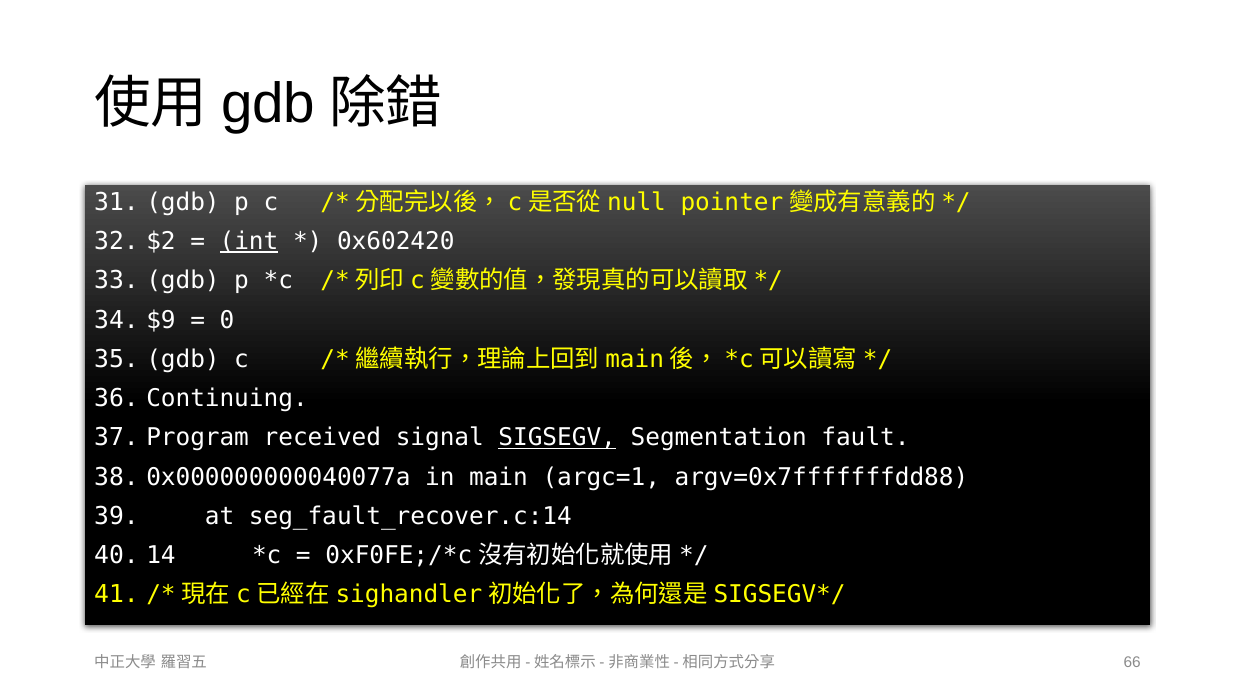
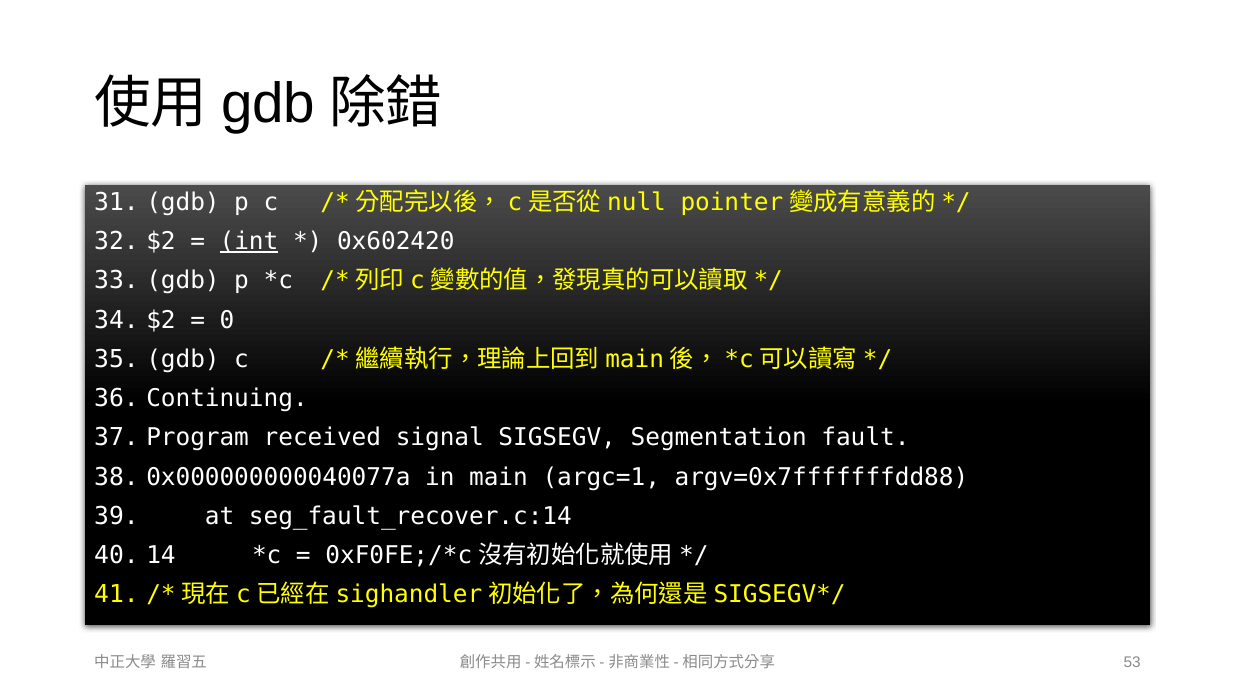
34 $9: $9 -> $2 (161, 320)
SIGSEGV underline: present -> none (557, 438)
66: 66 -> 53 (1132, 663)
